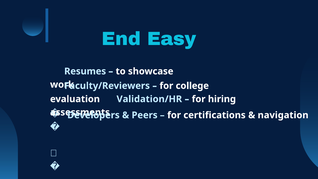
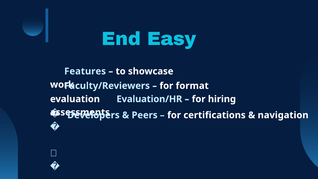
Resumes: Resumes -> Features (85, 71)
college: college -> format (192, 86)
Validation/HR: Validation/HR -> Evaluation/HR (149, 99)
